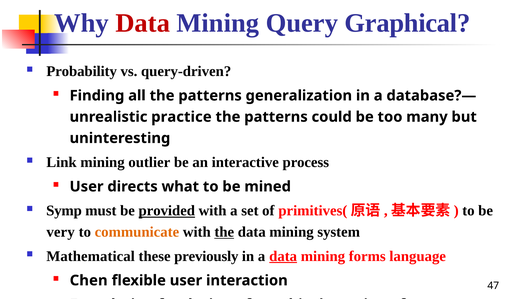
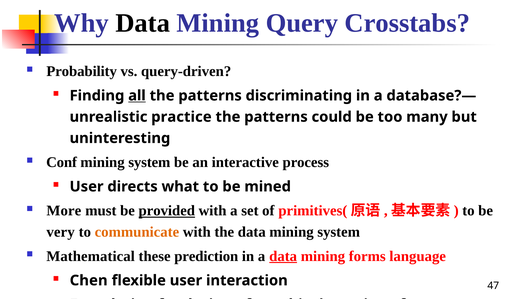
Data colour: red -> black (143, 23)
Query Graphical: Graphical -> Crosstabs (407, 23)
all underline: none -> present (137, 96)
generalization: generalization -> discriminating (299, 96)
Link: Link -> Conf (62, 162)
outlier: outlier -> system (149, 162)
Symp: Symp -> More (64, 211)
the underline: present -> none (224, 232)
previously: previously -> prediction (206, 256)
